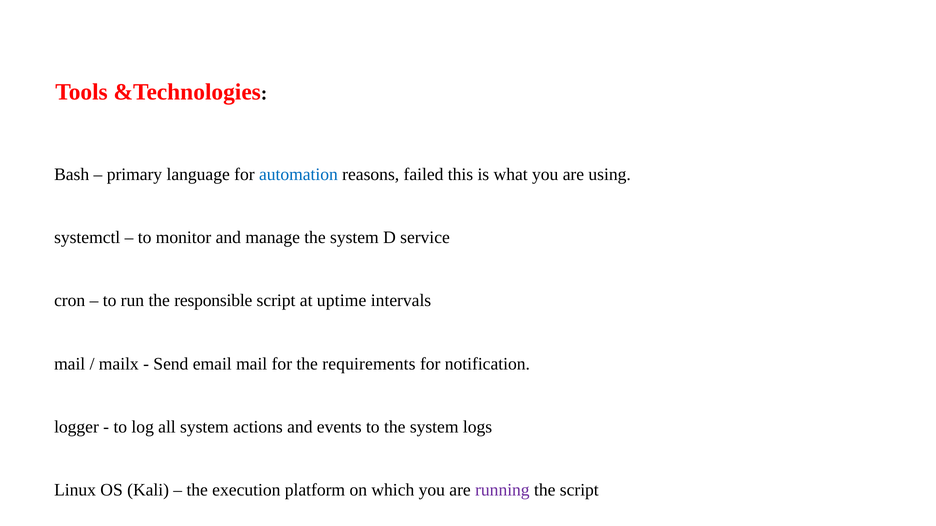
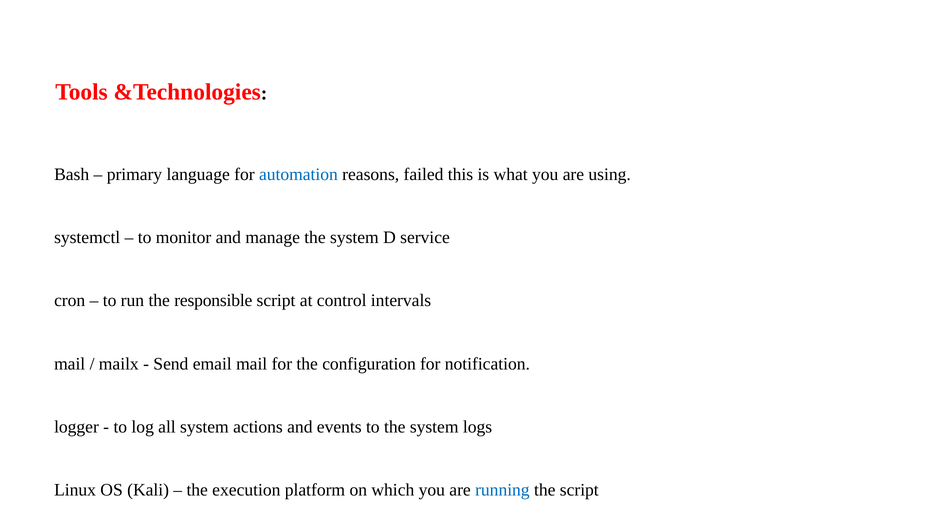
uptime: uptime -> control (342, 301)
requirements: requirements -> configuration (369, 364)
running colour: purple -> blue (502, 490)
